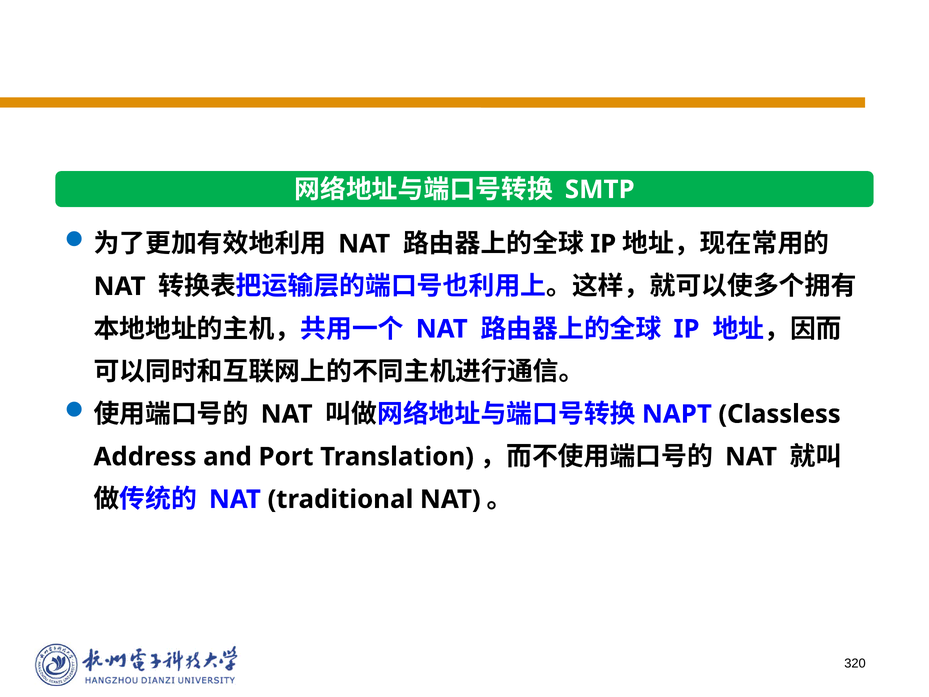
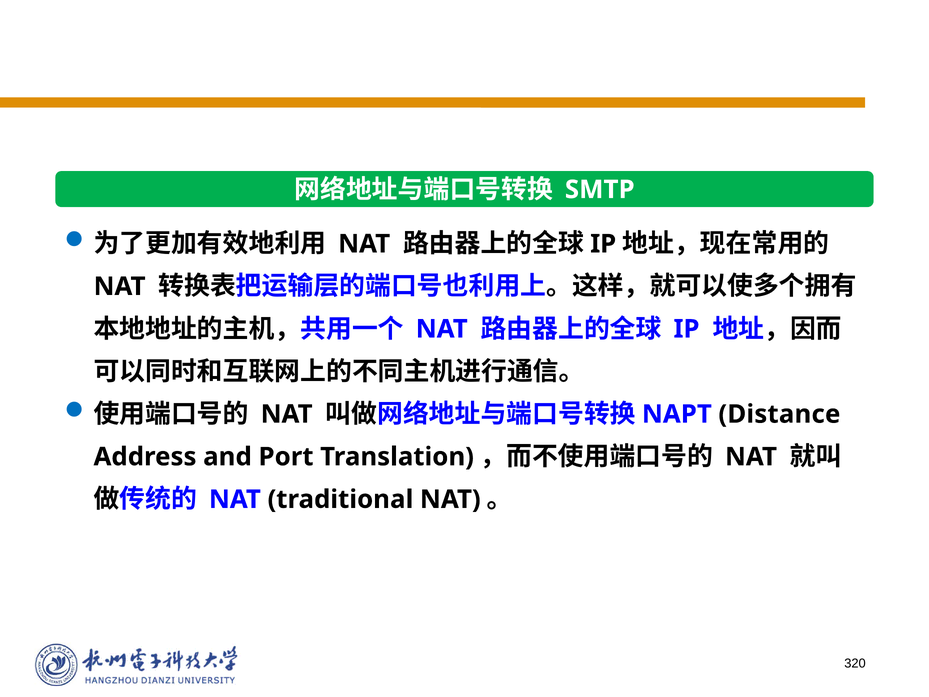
Classless: Classless -> Distance (779, 414)
